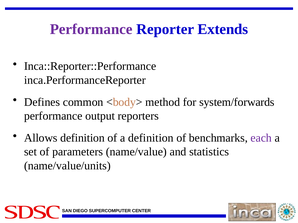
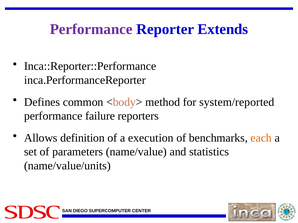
system/forwards: system/forwards -> system/reported (237, 102)
output: output -> failure (100, 116)
a definition: definition -> execution (151, 138)
each colour: purple -> orange (261, 138)
